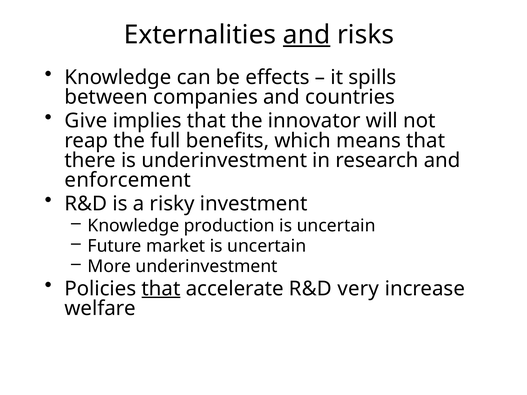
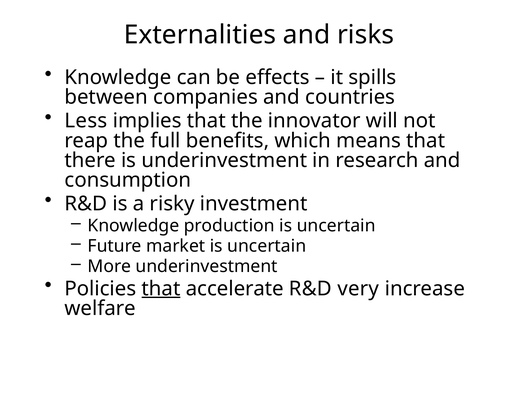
and underline: present -> none (307, 35)
Give: Give -> Less (86, 121)
enforcement: enforcement -> consumption (128, 180)
